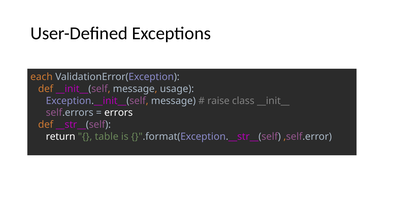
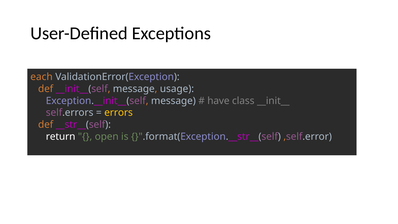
raise: raise -> have (218, 101)
errors colour: white -> yellow (119, 113)
table: table -> open (107, 137)
